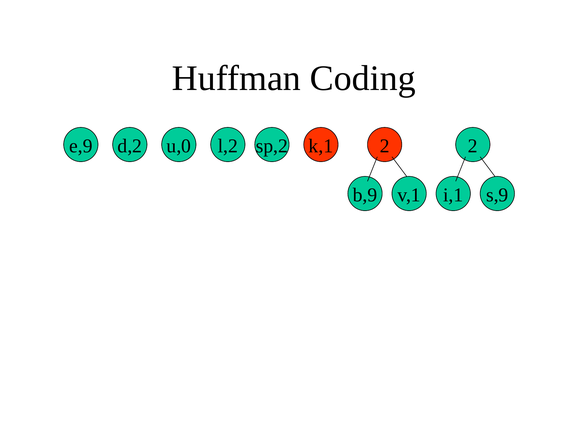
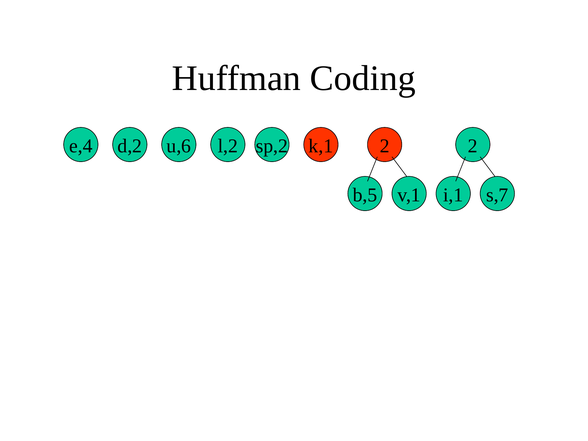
e,9: e,9 -> e,4 (81, 146)
u,0: u,0 -> u,6 (179, 146)
b,9: b,9 -> b,5 (365, 195)
s,9: s,9 -> s,7 (497, 195)
